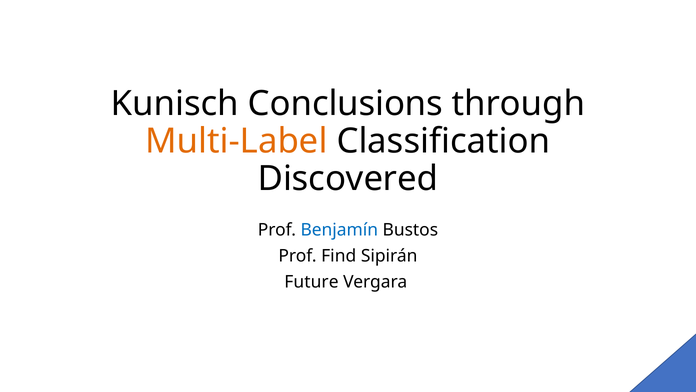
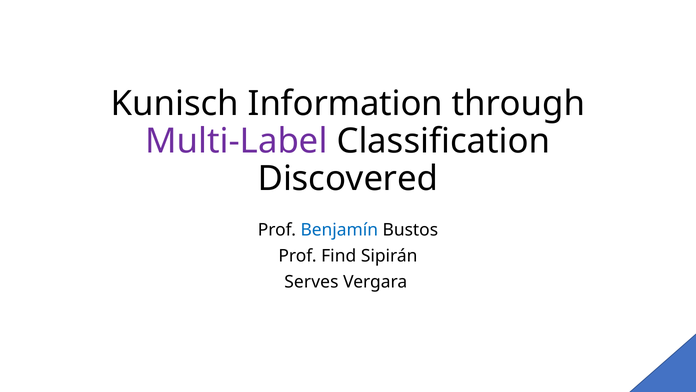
Conclusions: Conclusions -> Information (345, 104)
Multi-Label colour: orange -> purple (236, 141)
Future: Future -> Serves (311, 282)
